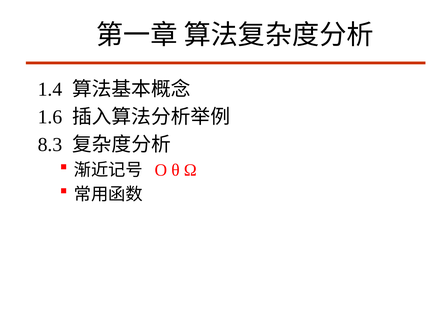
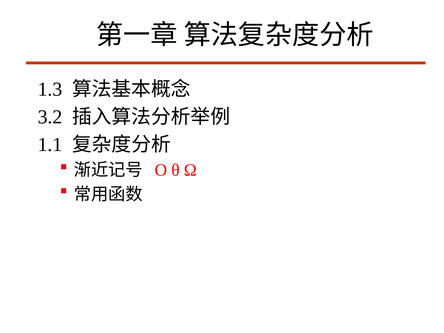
1.4: 1.4 -> 1.3 (50, 89)
1.6: 1.6 -> 3.2 (50, 117)
8.3: 8.3 -> 1.1 (50, 145)
